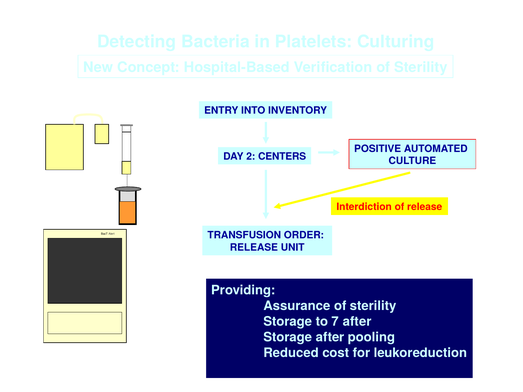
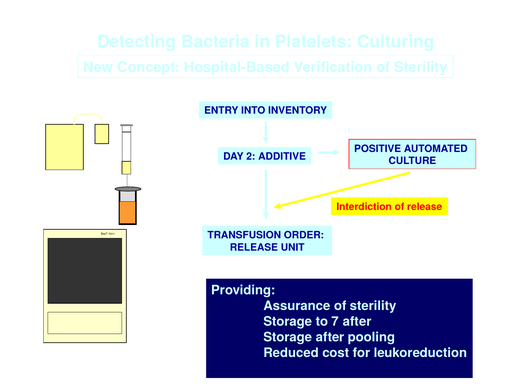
CENTERS: CENTERS -> ADDITIVE (282, 157)
